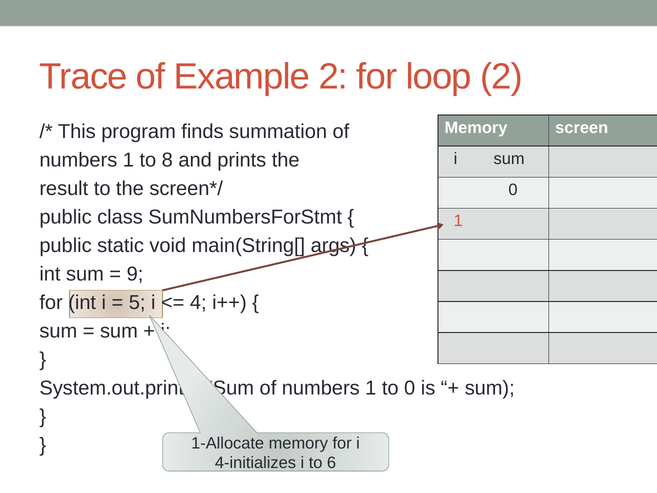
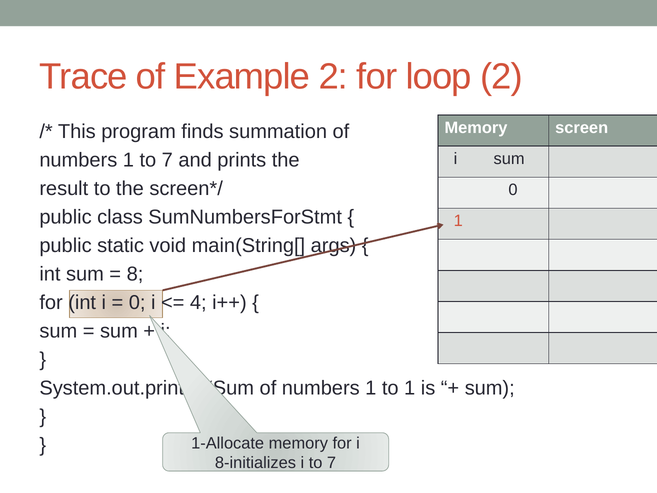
1 to 8: 8 -> 7 (167, 160)
9: 9 -> 8 (135, 274)
5: 5 -> 0 (137, 302)
0: 0 -> 1 (410, 388)
4-initializes: 4-initializes -> 8-initializes (255, 463)
i to 6: 6 -> 7 (332, 463)
